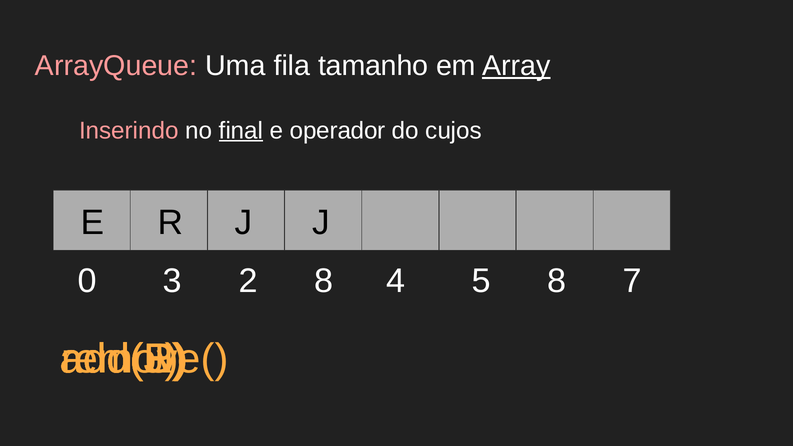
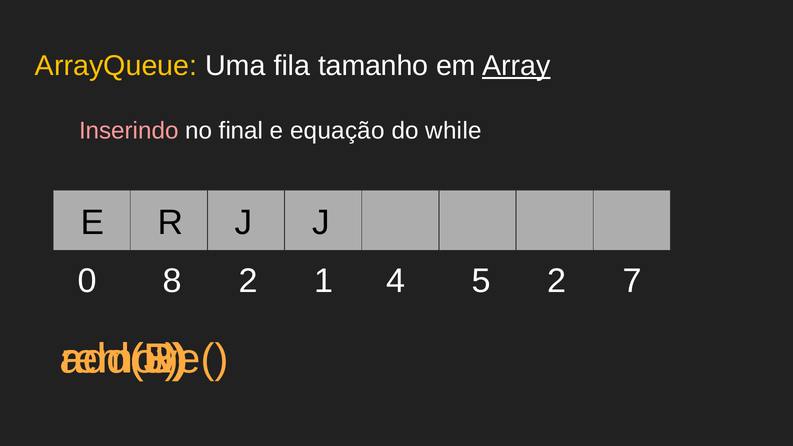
ArrayQueue colour: pink -> yellow (116, 66)
final underline: present -> none (241, 131)
operador: operador -> equação (337, 131)
cujos: cujos -> while (454, 131)
3: 3 -> 8 (172, 281)
2 8: 8 -> 1 (324, 281)
5 8: 8 -> 2 (557, 281)
